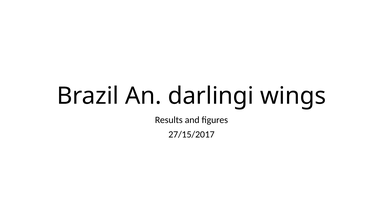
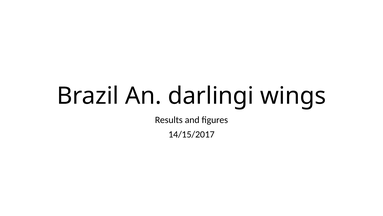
27/15/2017: 27/15/2017 -> 14/15/2017 (191, 134)
